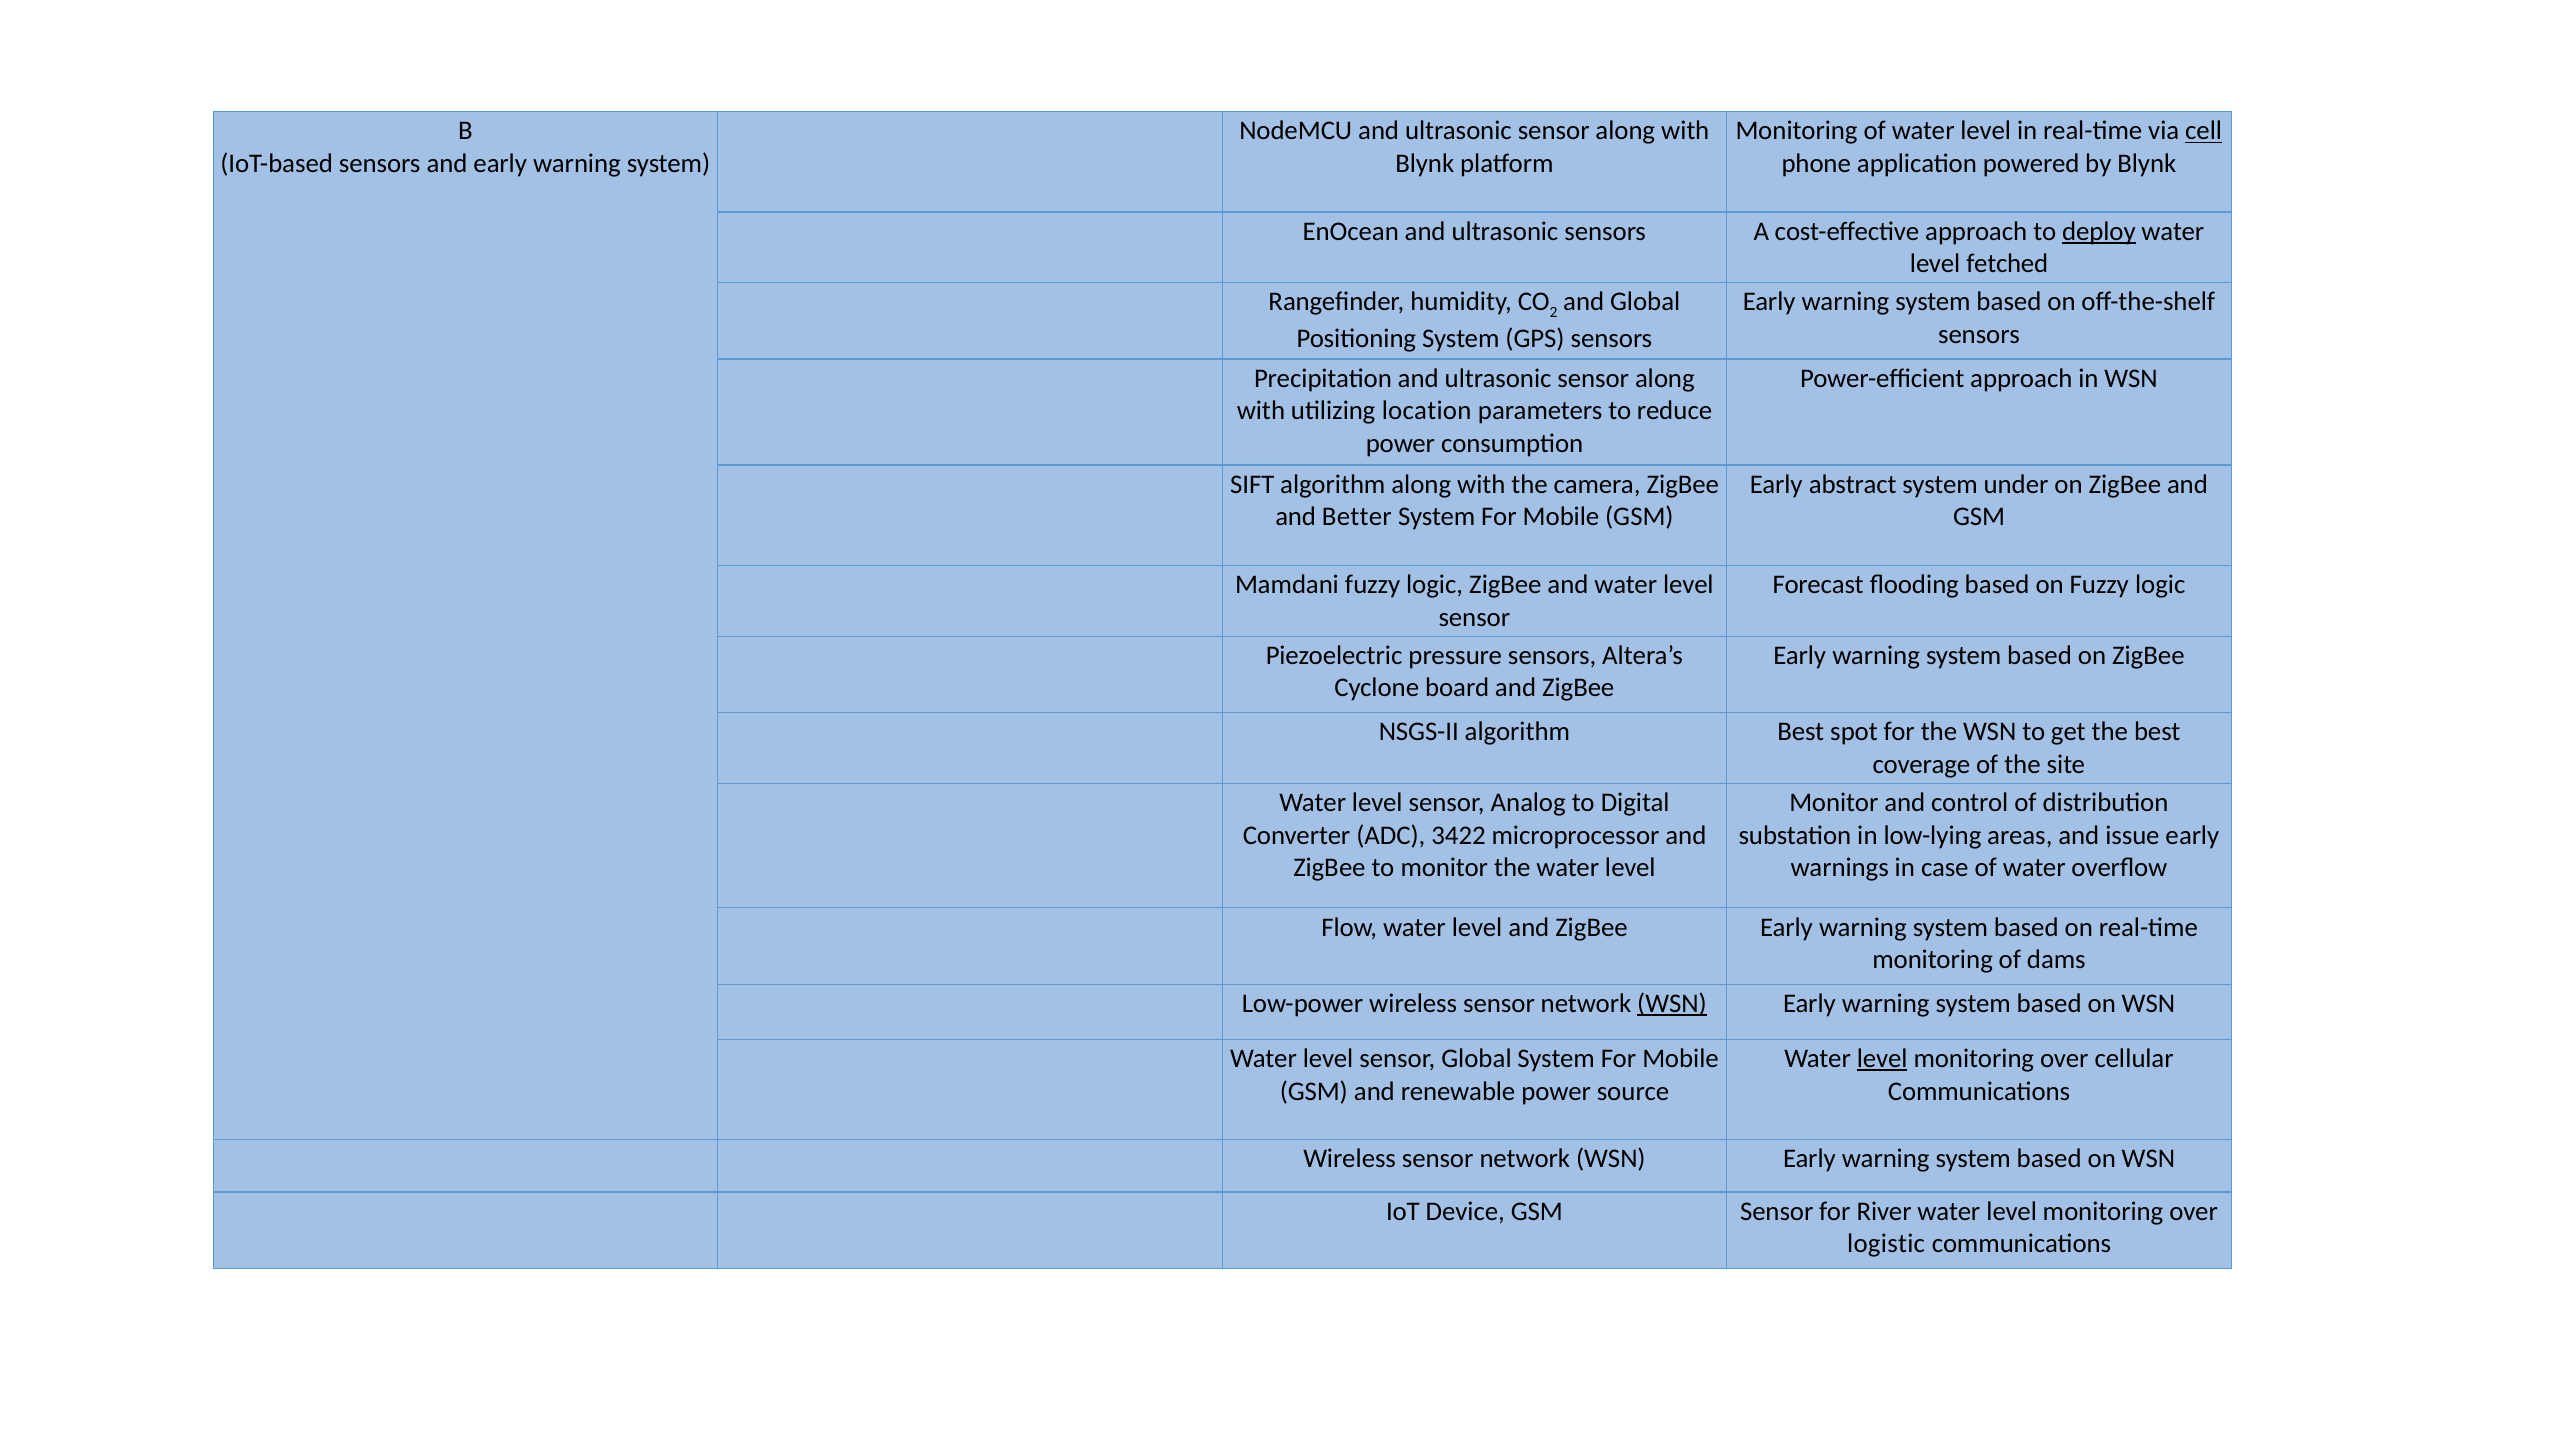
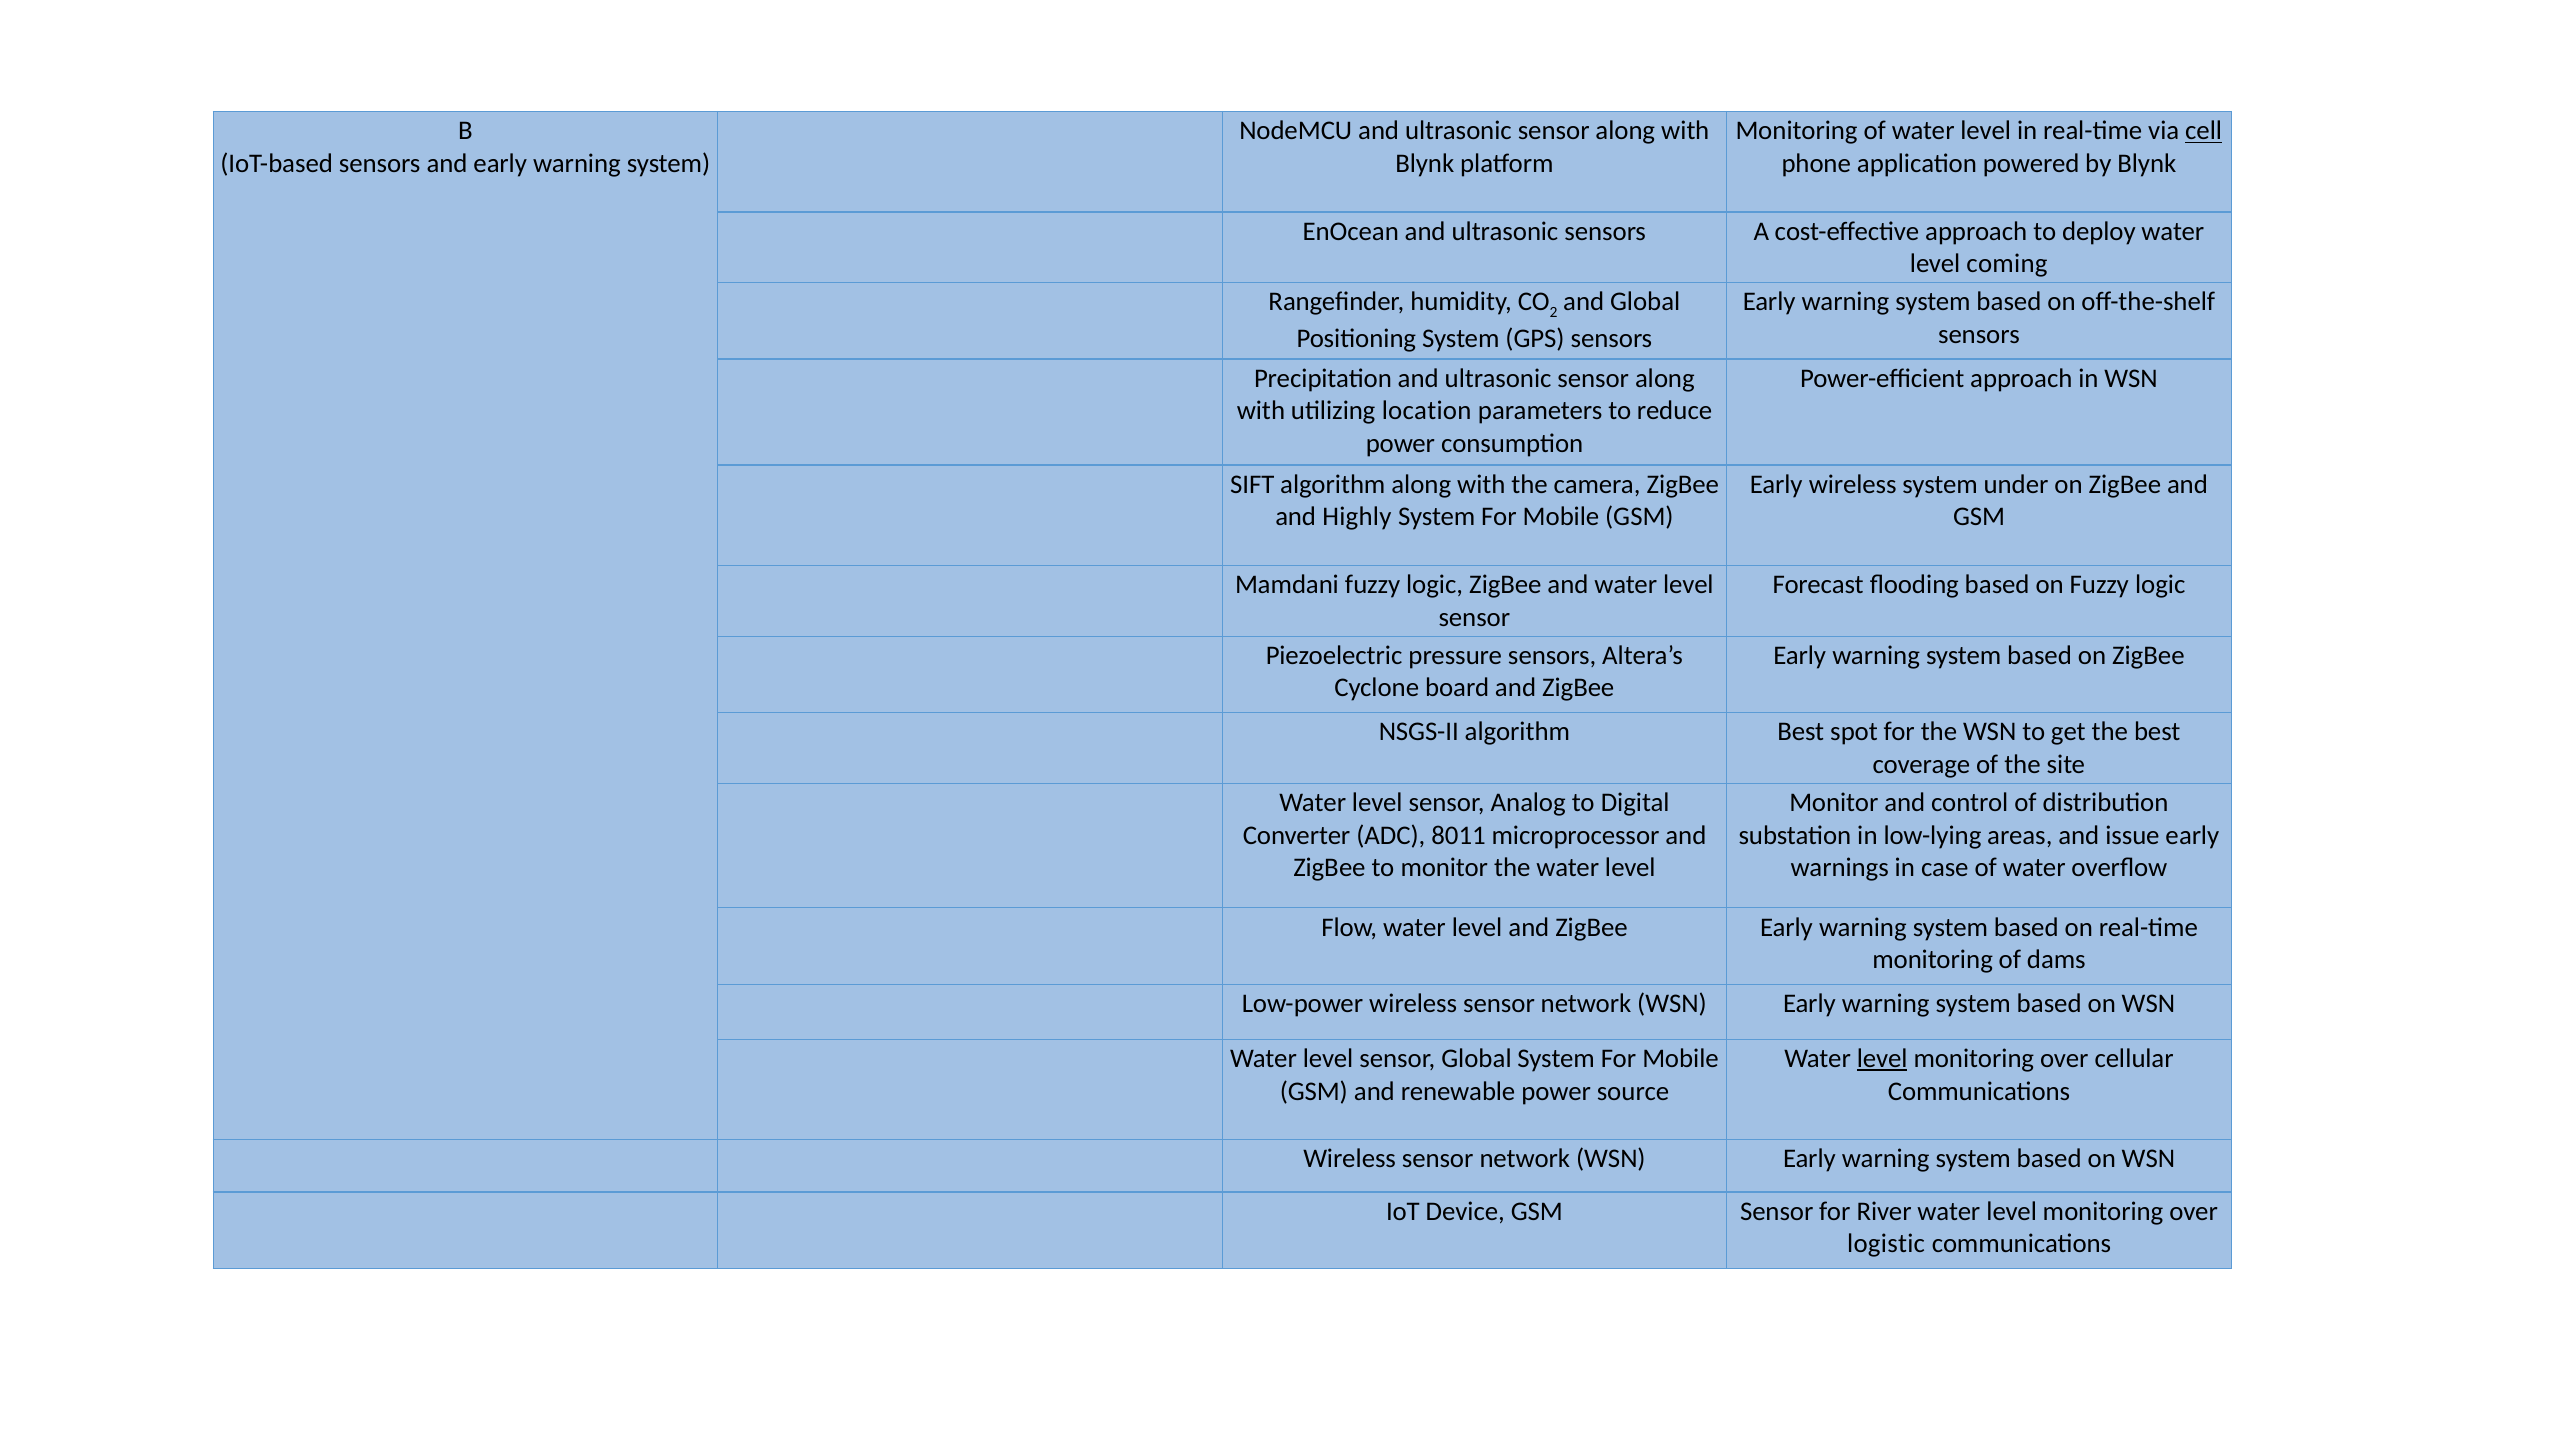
deploy underline: present -> none (2099, 231)
fetched: fetched -> coming (2007, 264)
Early abstract: abstract -> wireless (1853, 484)
Better: Better -> Highly (1357, 517)
3422: 3422 -> 8011 (1459, 835)
WSN underline: present -> none (1672, 1004)
